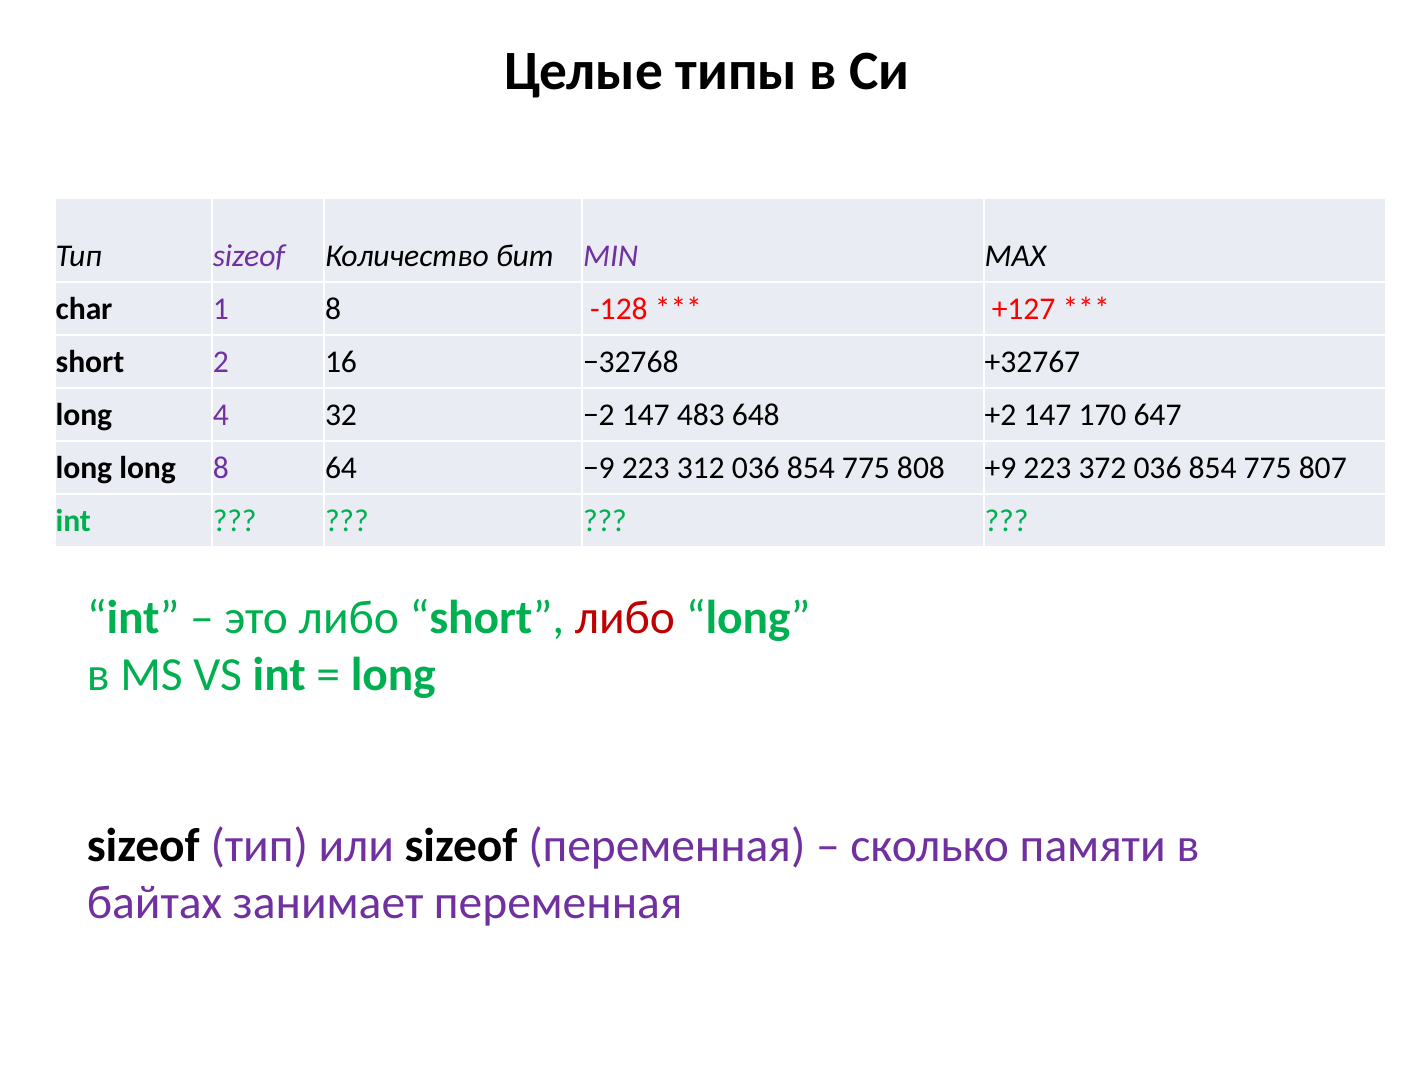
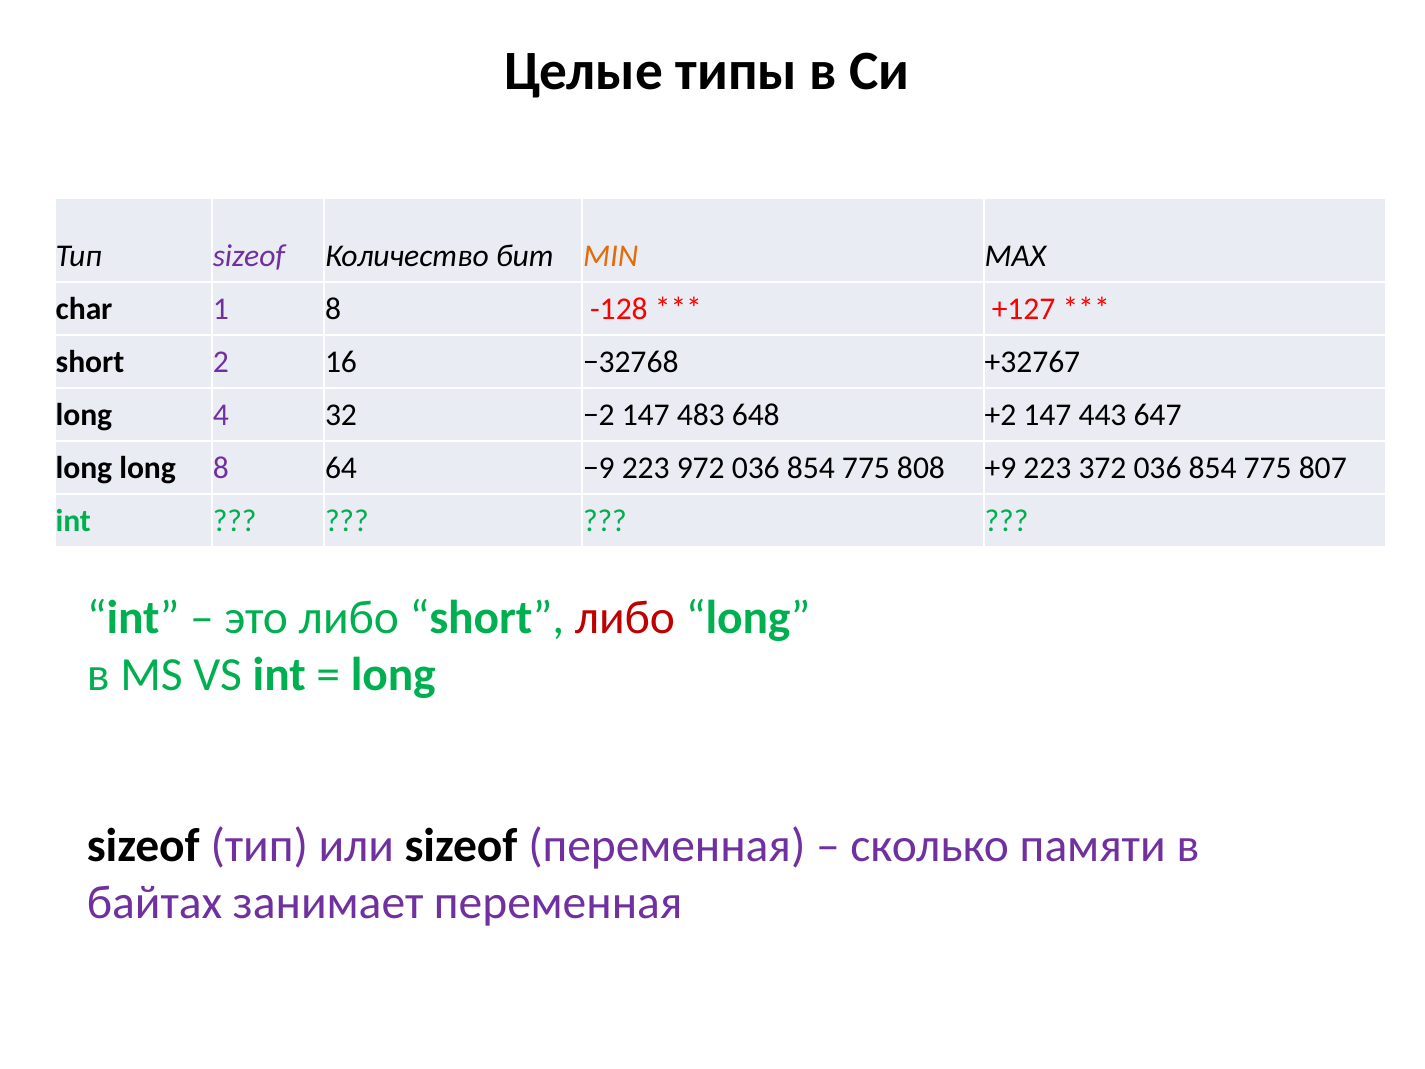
MIN colour: purple -> orange (611, 256)
170: 170 -> 443 (1103, 415)
312: 312 -> 972 (701, 468)
